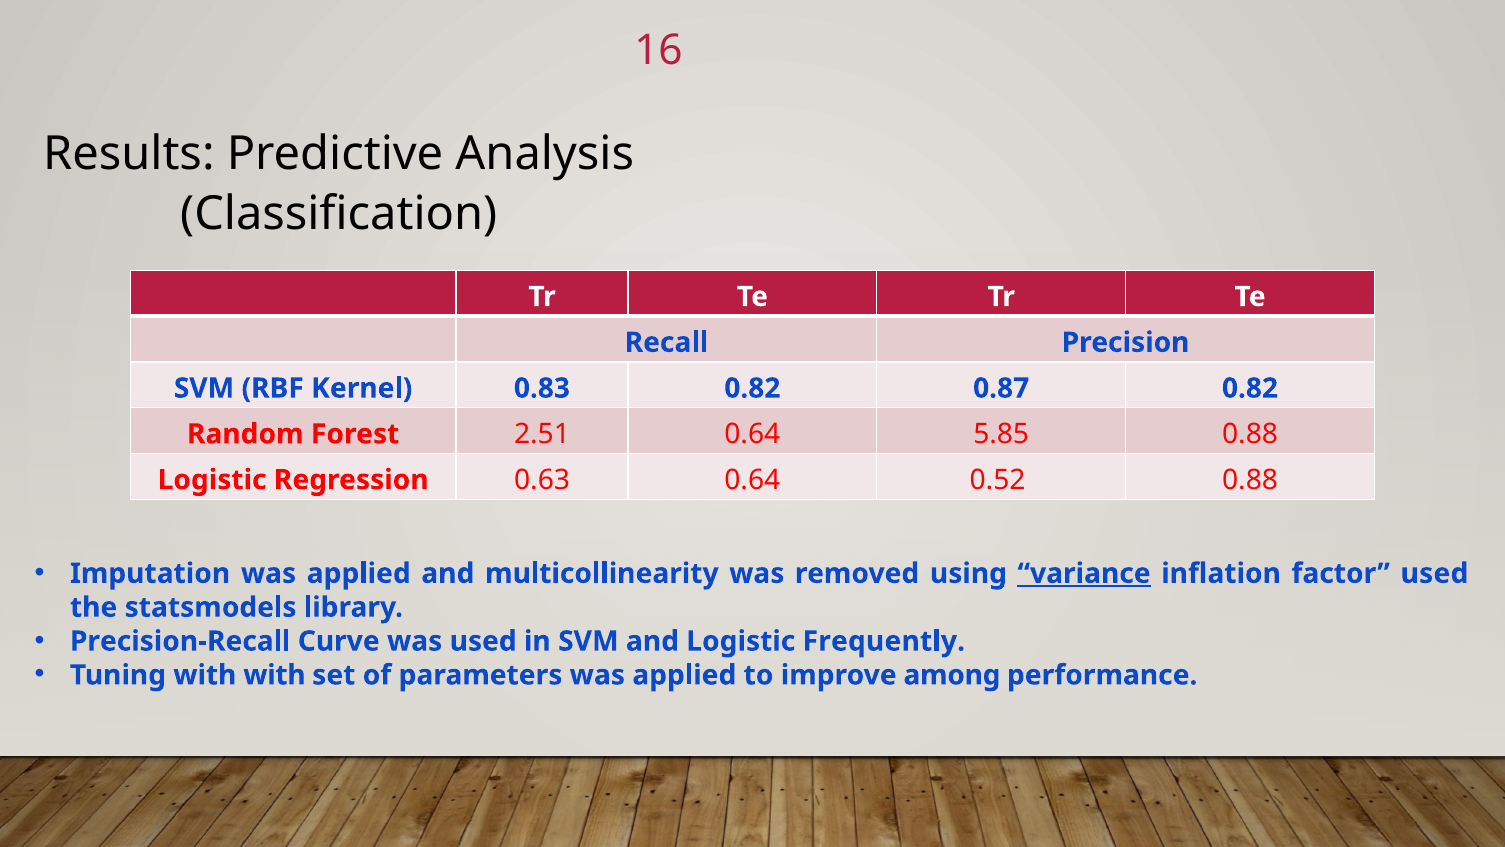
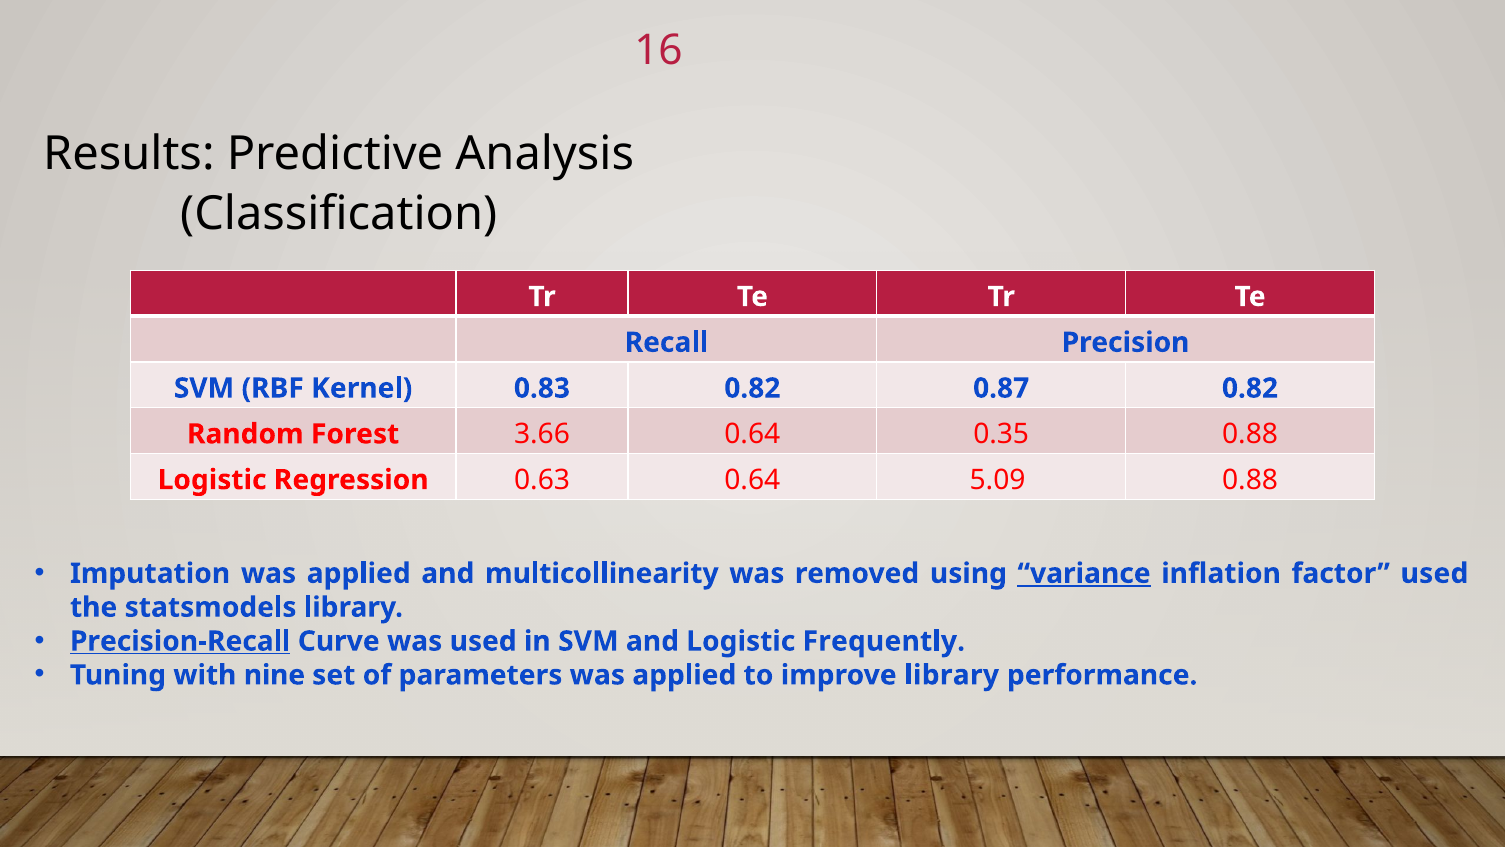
2.51: 2.51 -> 3.66 (542, 434)
5.85: 5.85 -> 0.35 (1001, 434)
0.52: 0.52 -> 5.09 (998, 480)
Precision-Recall underline: none -> present (180, 641)
with with: with -> nine (274, 675)
improve among: among -> library (952, 675)
